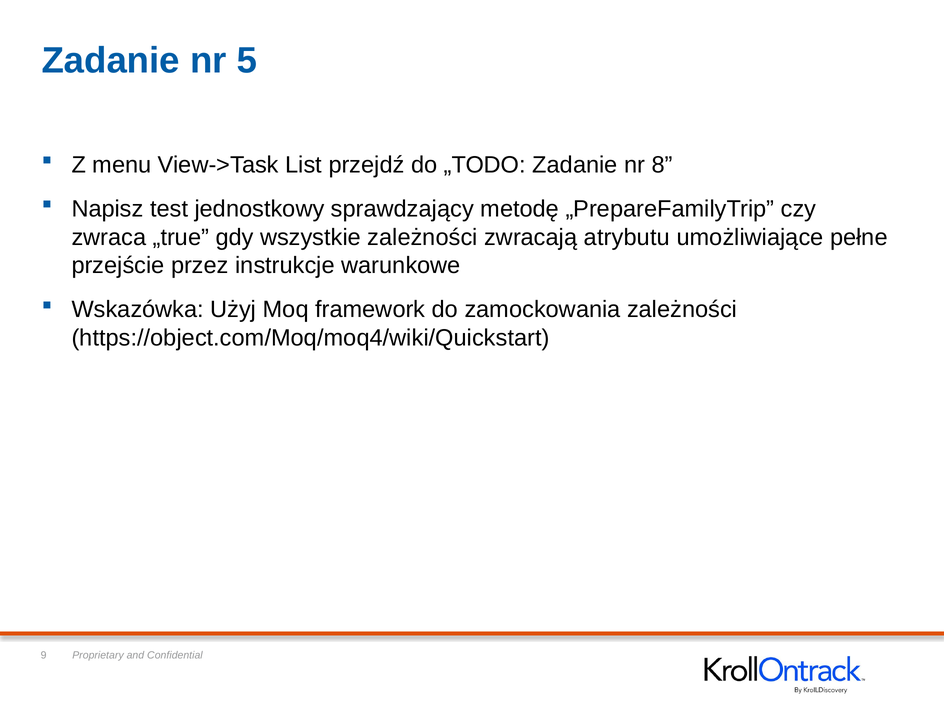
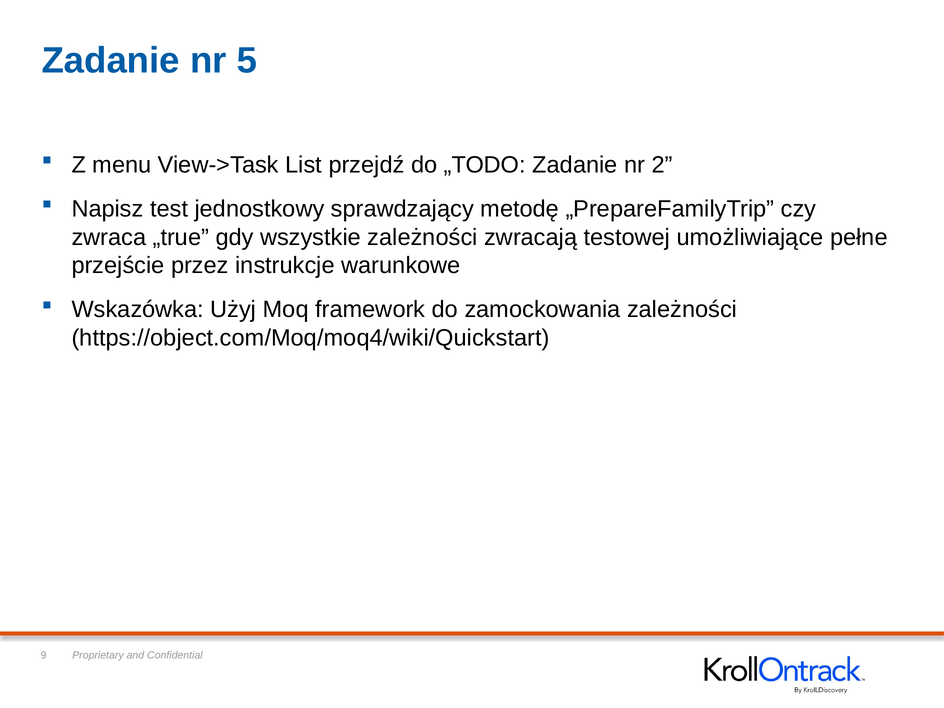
8: 8 -> 2 (662, 165)
atrybutu: atrybutu -> testowej (627, 237)
